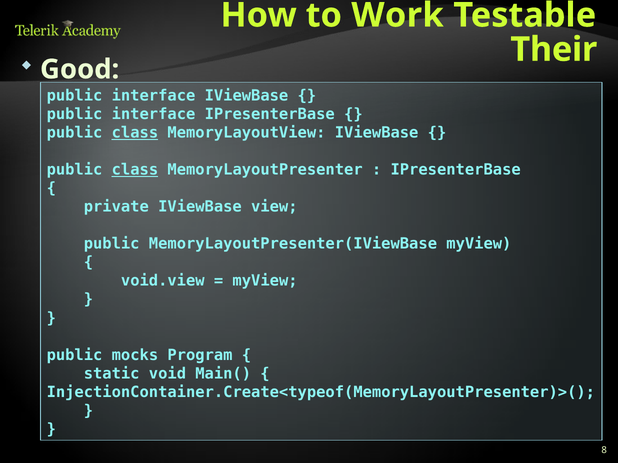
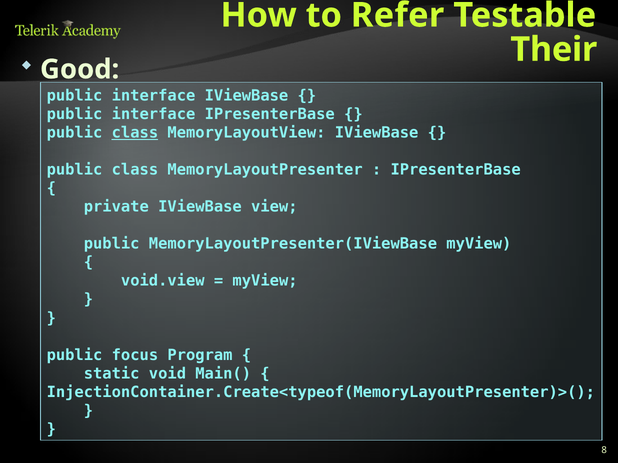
Work: Work -> Refer (398, 15)
class underline: present -> none (135, 170)
mocks: mocks -> focus (135, 355)
